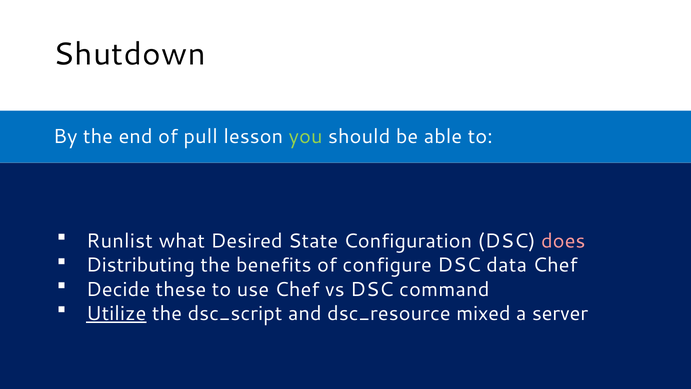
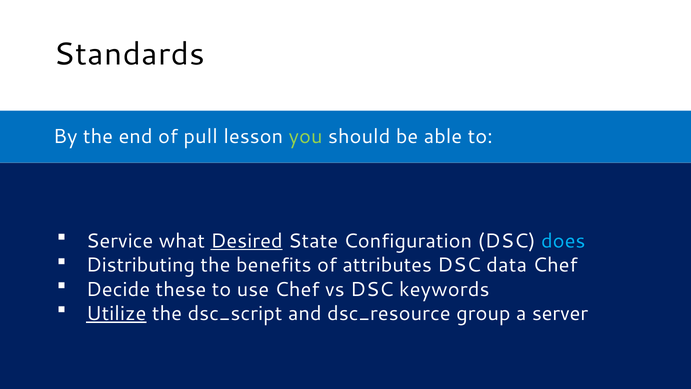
Shutdown: Shutdown -> Standards (129, 54)
Runlist: Runlist -> Service (120, 241)
Desired underline: none -> present (247, 241)
does colour: pink -> light blue (563, 241)
configure: configure -> attributes (387, 265)
command: command -> keywords (444, 289)
mixed: mixed -> group (483, 313)
